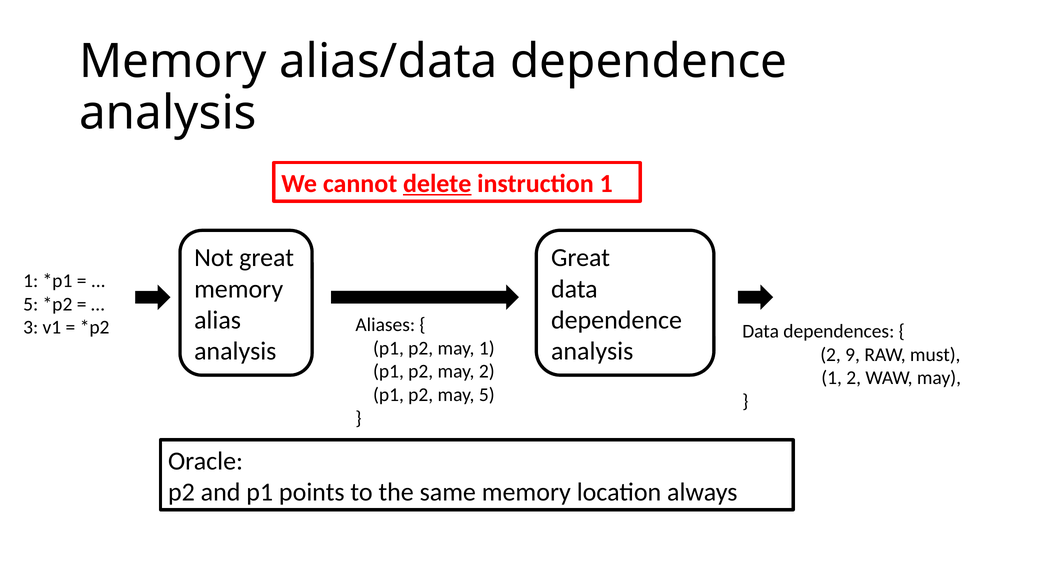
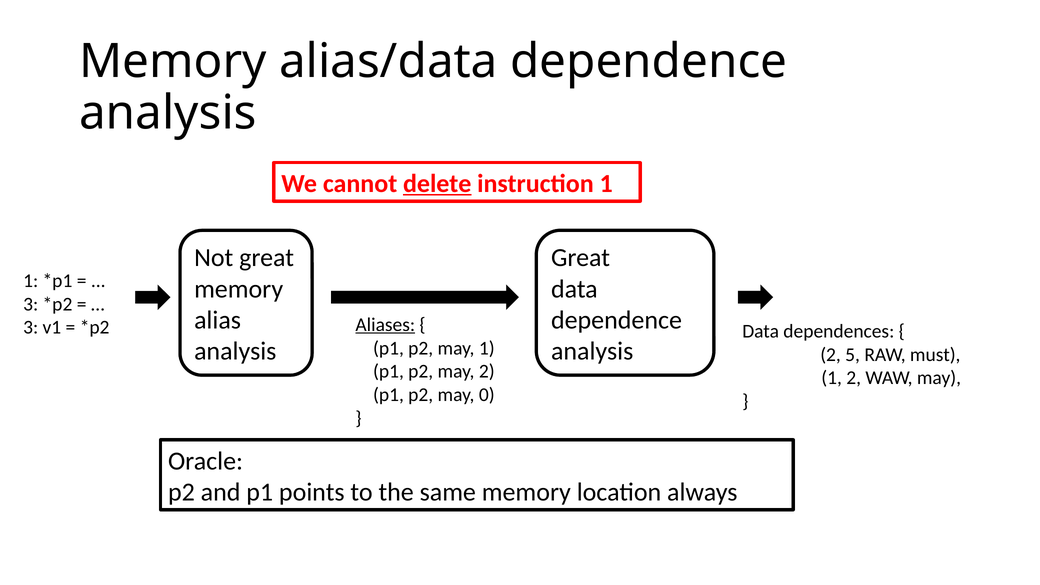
5: 5 -> 3 (31, 304)
Aliases underline: none -> present (385, 325)
9: 9 -> 5 (853, 355)
may 5: 5 -> 0 (487, 395)
